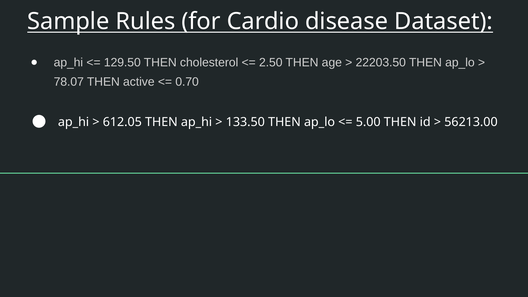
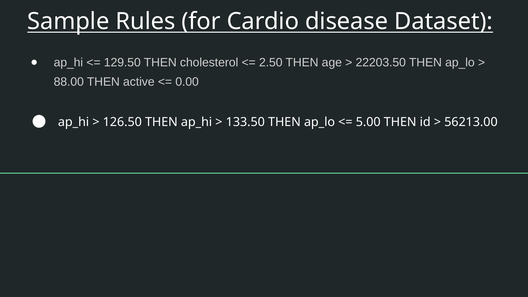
78.07: 78.07 -> 88.00 (69, 82)
0.70: 0.70 -> 0.00 (187, 82)
612.05: 612.05 -> 126.50 (122, 122)
